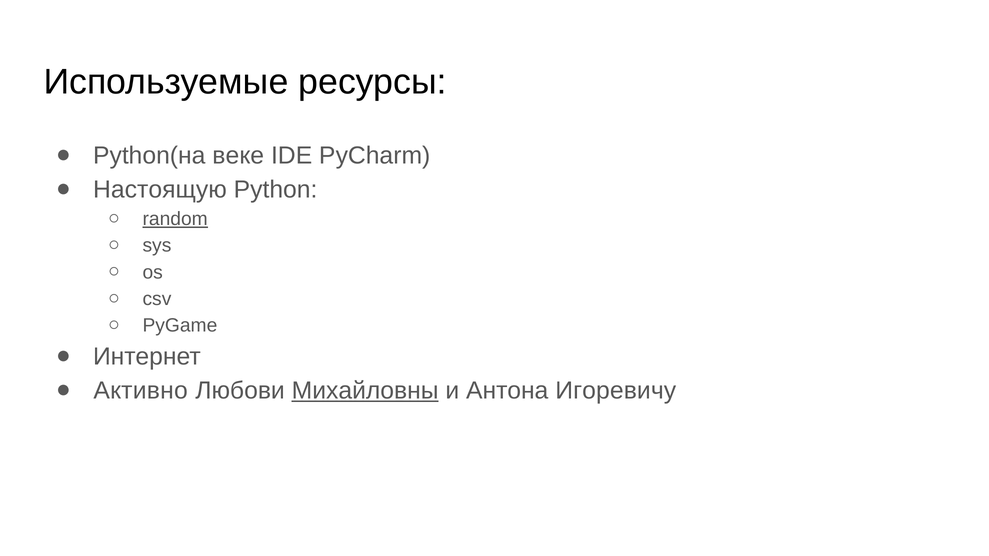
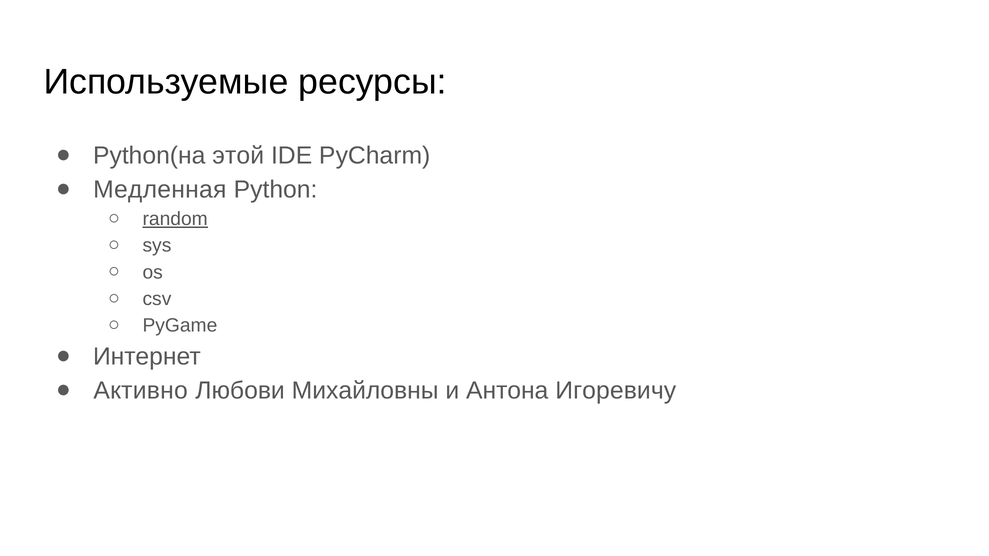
веке: веке -> этой (238, 156)
Настоящую: Настоящую -> Медленная (160, 190)
Михайловны underline: present -> none (365, 391)
